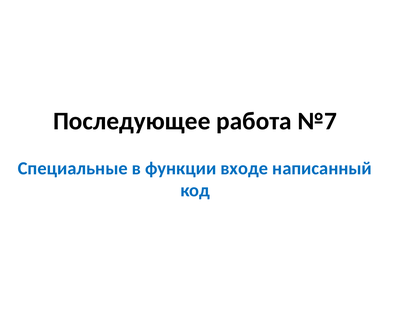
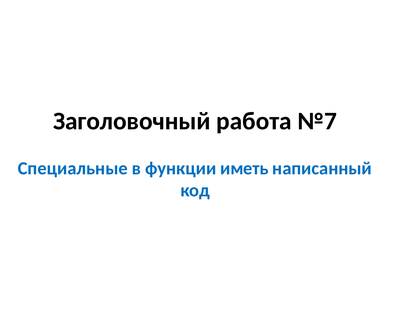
Последующее: Последующее -> Заголовочный (132, 121)
входе: входе -> иметь (244, 168)
